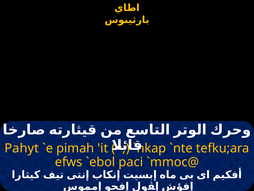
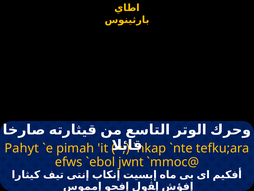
paci: paci -> jwnt (131, 162)
